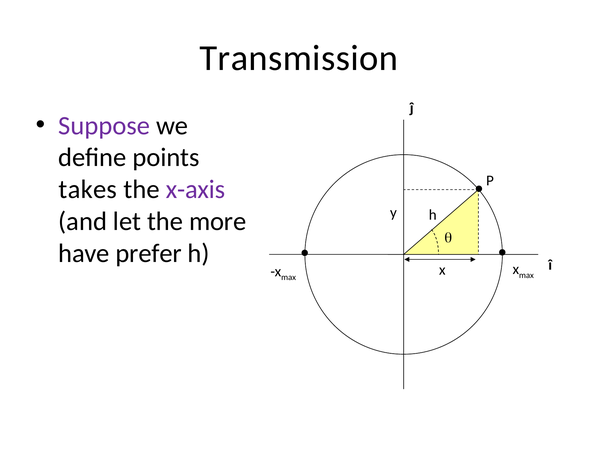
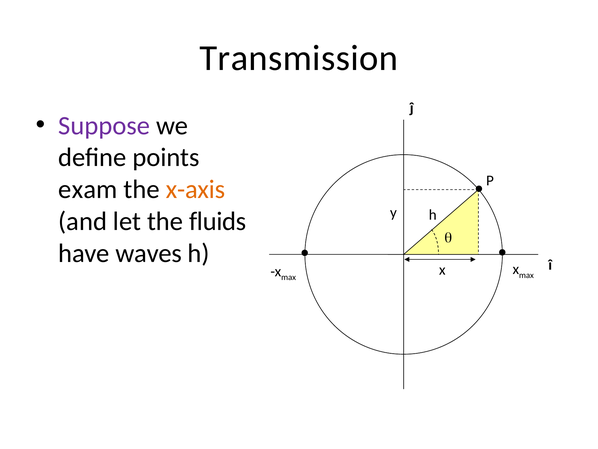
takes: takes -> exam (88, 189)
x-axis colour: purple -> orange (196, 189)
more: more -> fluids (218, 221)
prefer: prefer -> waves (149, 253)
